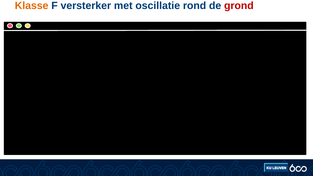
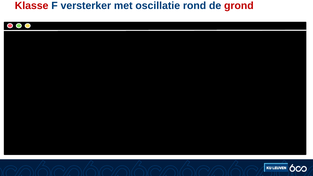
Klasse colour: orange -> red (32, 6)
